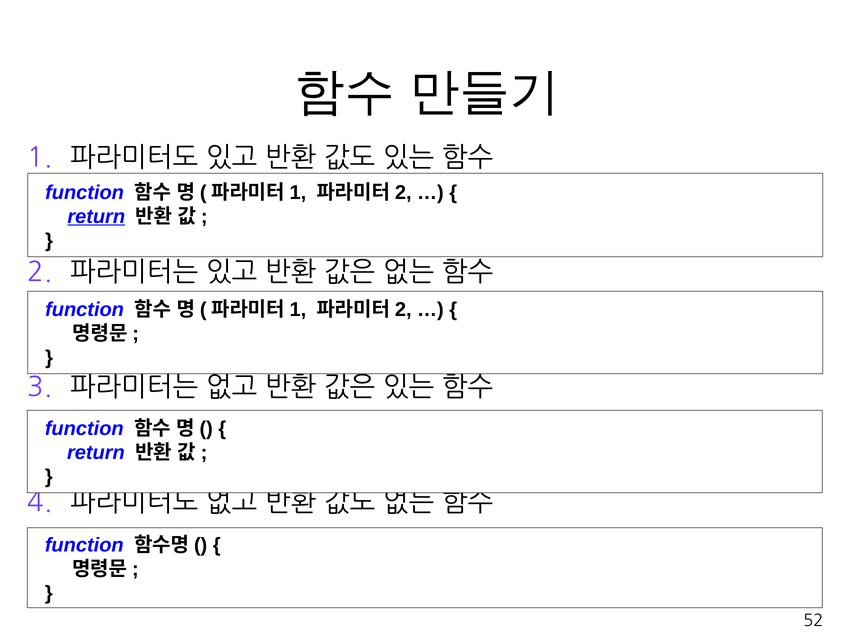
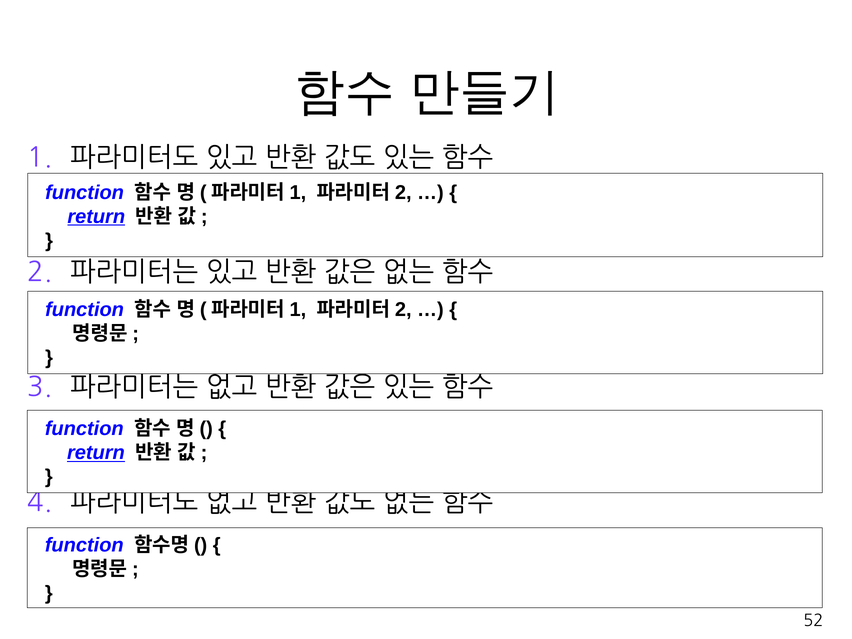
return underline: none -> present (96, 453)
